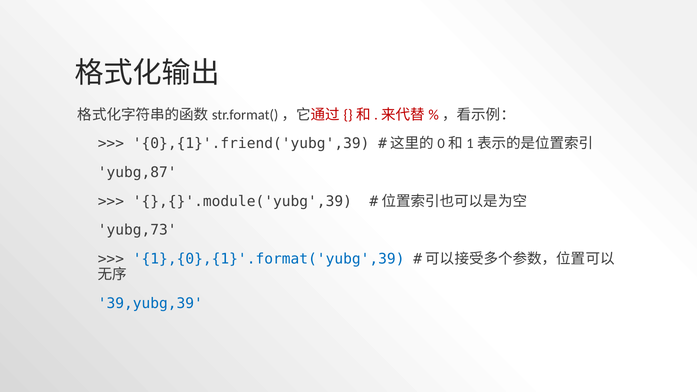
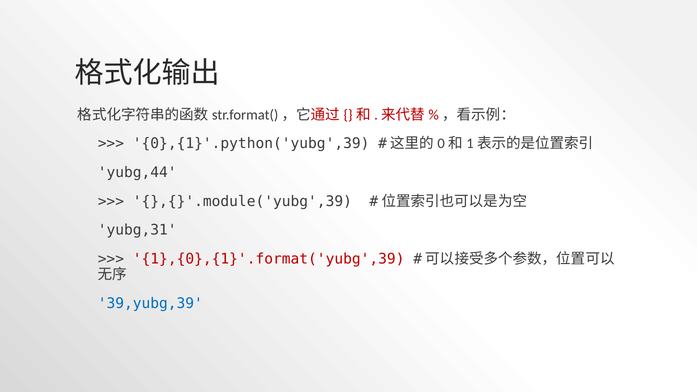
0},{1}'.friend('yubg',39: 0},{1}'.friend('yubg',39 -> 0},{1}'.python('yubg',39 (251, 144)
yubg,87: yubg,87 -> yubg,44 (137, 173)
yubg,73: yubg,73 -> yubg,31 (137, 230)
1},{0},{1}'.format('yubg',39 colour: blue -> red (269, 259)
